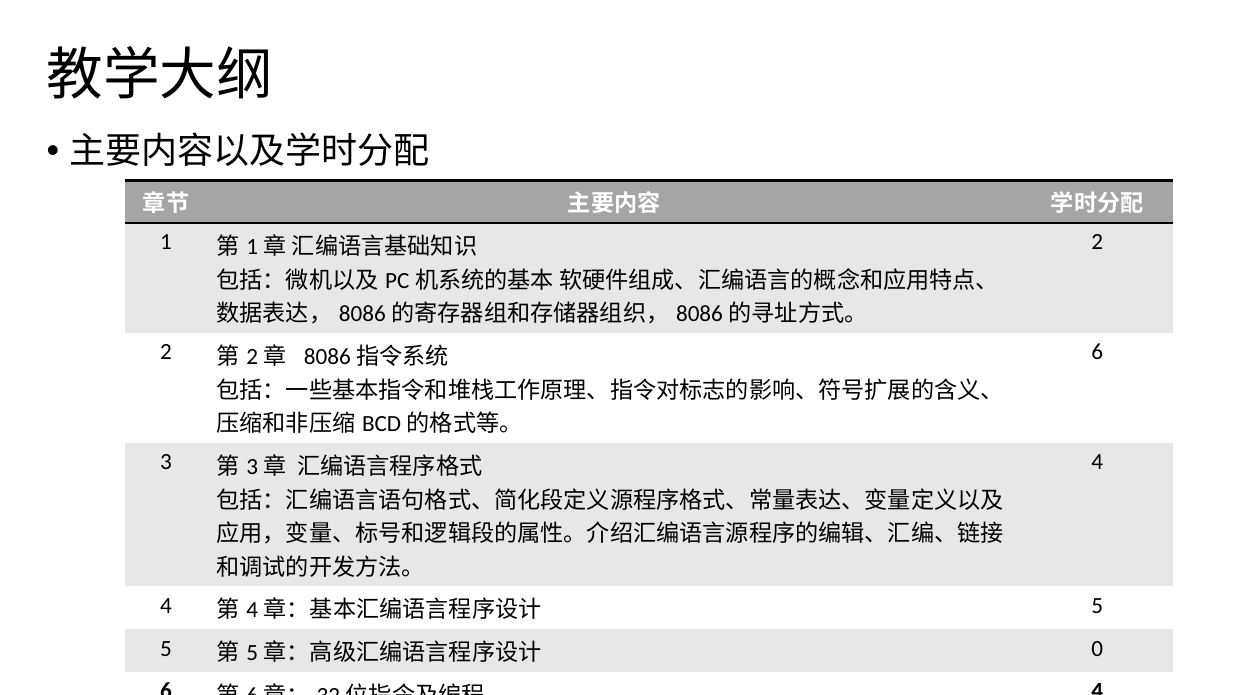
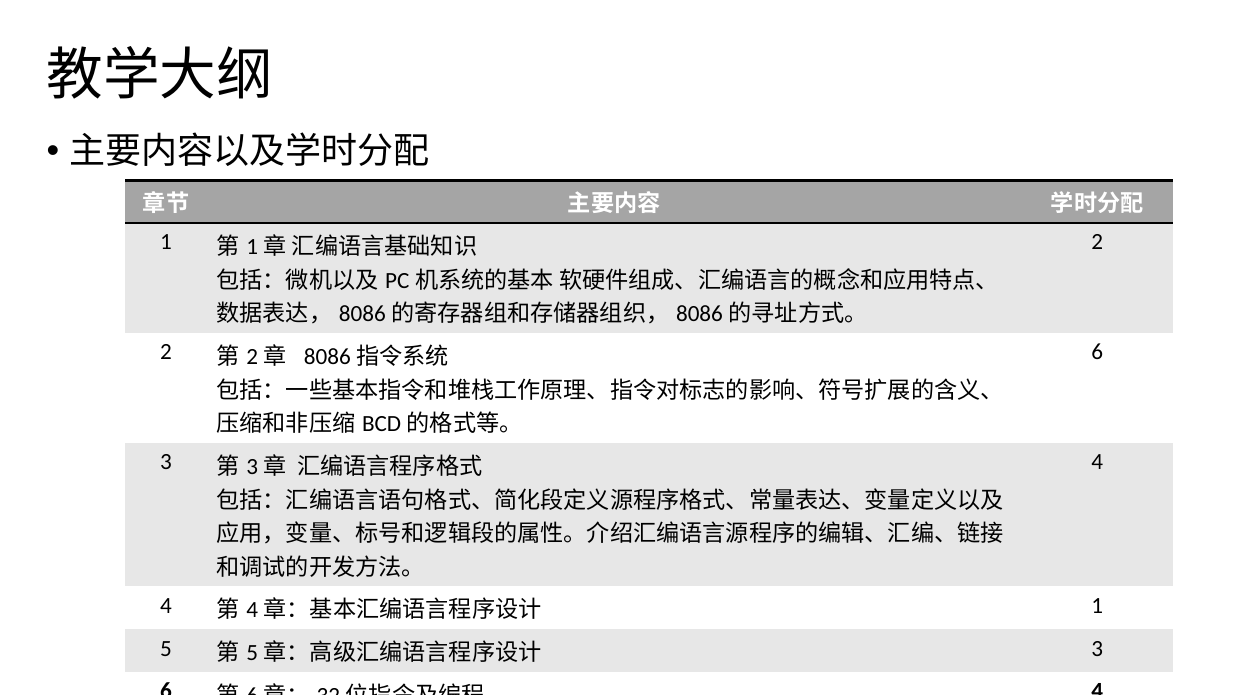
5: 5 -> 1 (1097, 605)
0: 0 -> 3 (1097, 648)
